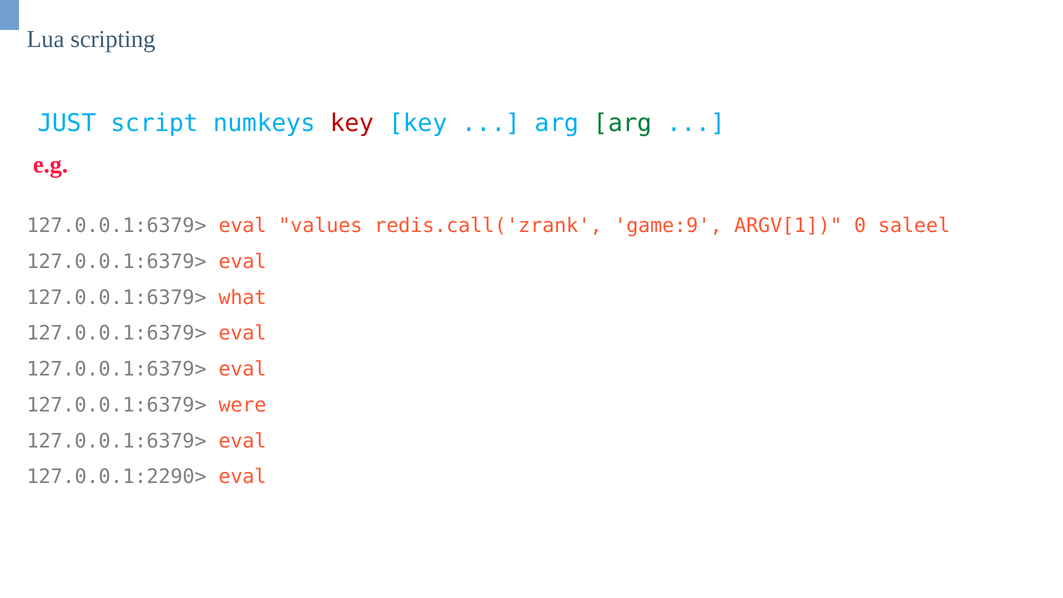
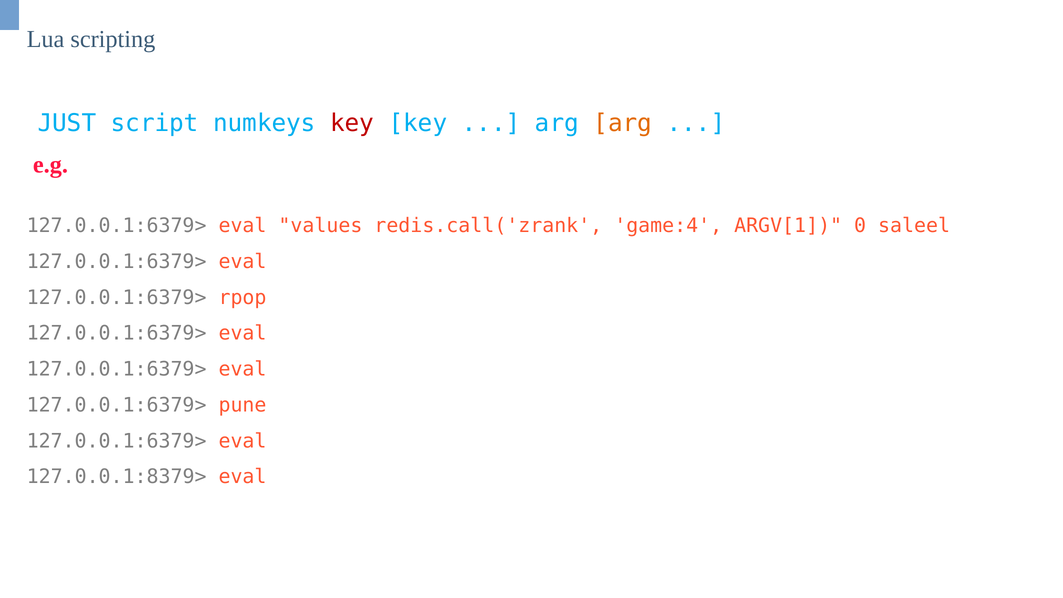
arg colour: green -> orange (623, 123)
game:9: game:9 -> game:4 (668, 226)
what: what -> rpop (243, 297)
were: were -> pune (243, 405)
127.0.0.1:2290>: 127.0.0.1:2290> -> 127.0.0.1:8379> (117, 477)
